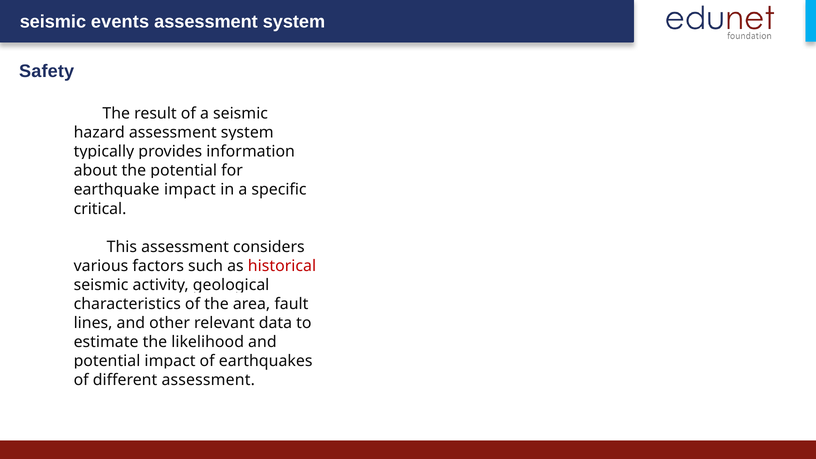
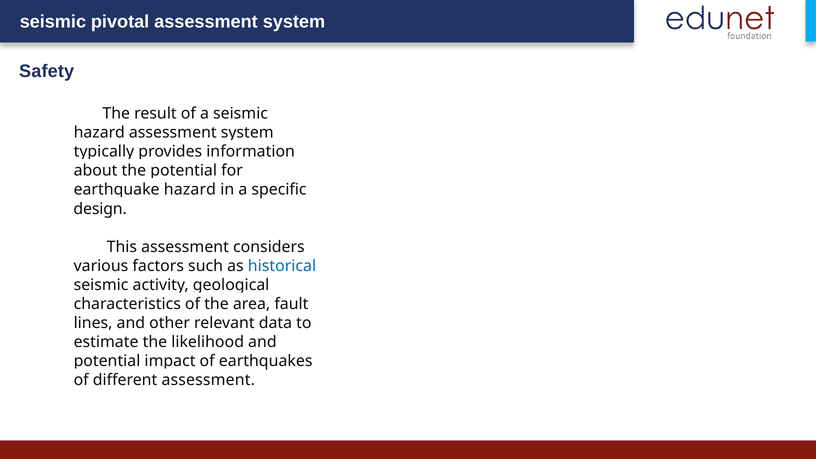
events: events -> pivotal (120, 22)
impact: impact -> hazard (190, 190)
critical: critical -> design (100, 209)
historical colour: red -> blue (282, 266)
